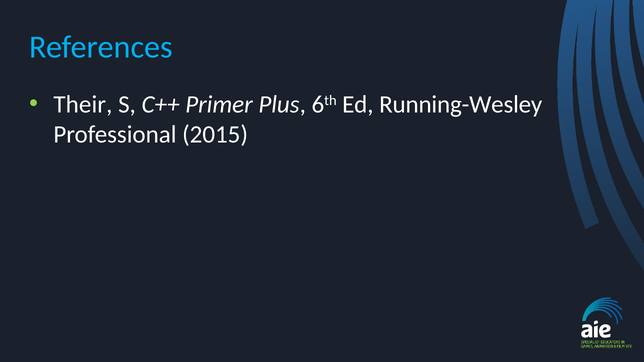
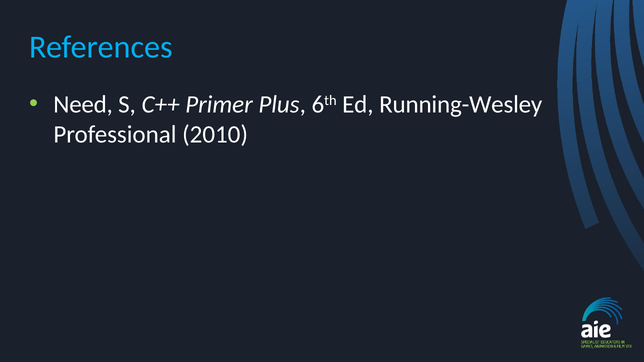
Their: Their -> Need (83, 105)
2015: 2015 -> 2010 (215, 135)
